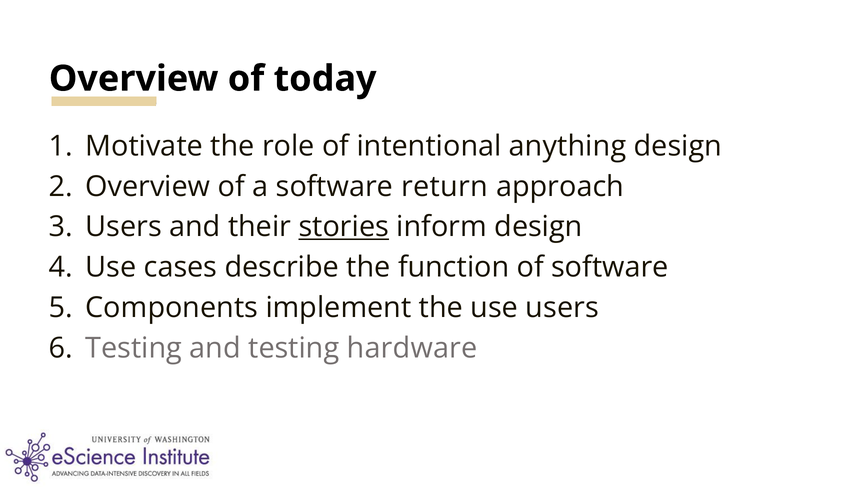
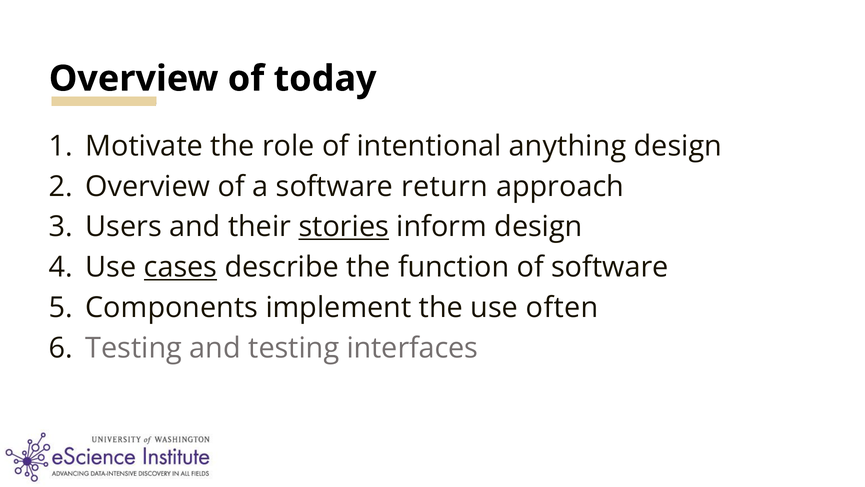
cases underline: none -> present (180, 267)
use users: users -> often (562, 307)
hardware: hardware -> interfaces (412, 348)
